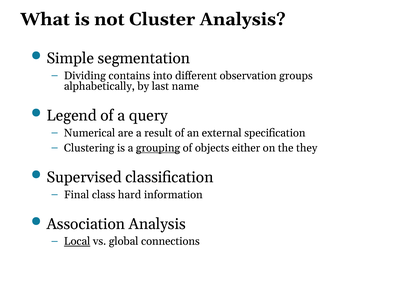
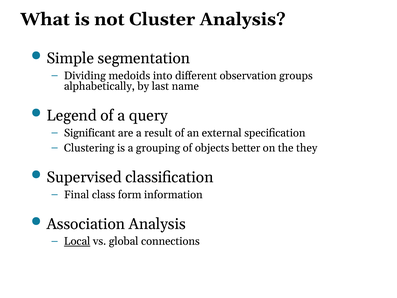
contains: contains -> medoids (129, 76)
Numerical: Numerical -> Significant (90, 133)
grouping underline: present -> none (158, 148)
either: either -> better (246, 148)
hard: hard -> form (130, 194)
